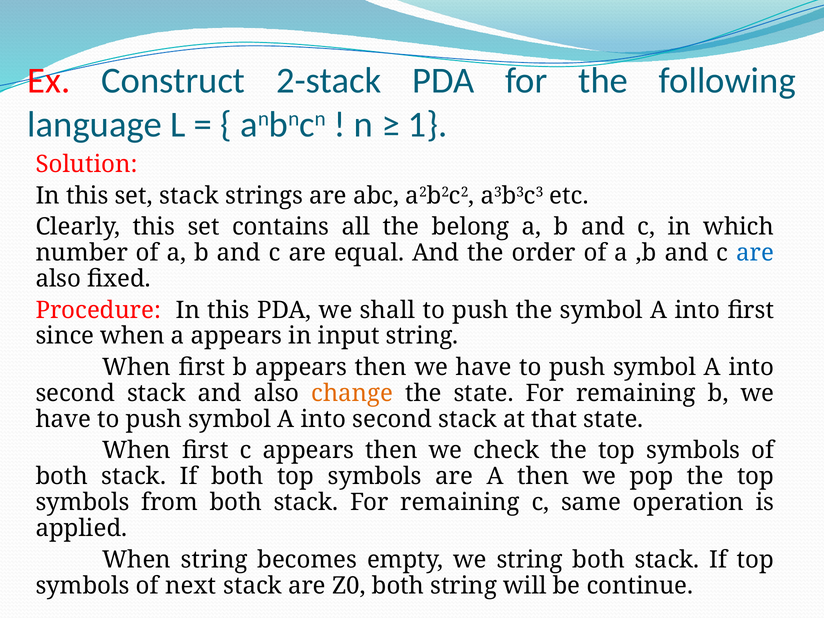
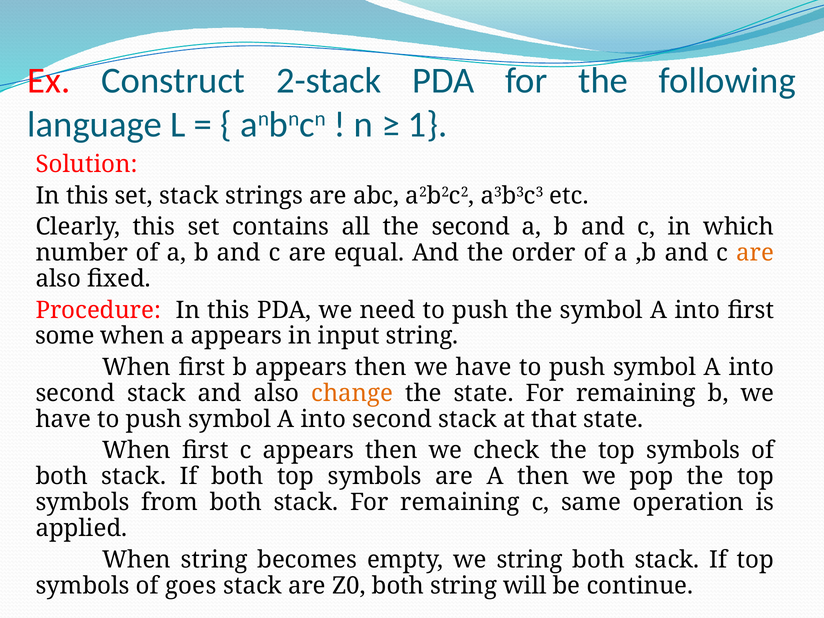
the belong: belong -> second (471, 227)
are colour: blue -> orange (755, 253)
shall: shall -> need (388, 310)
since: since -> some (65, 336)
next: next -> goes (191, 586)
